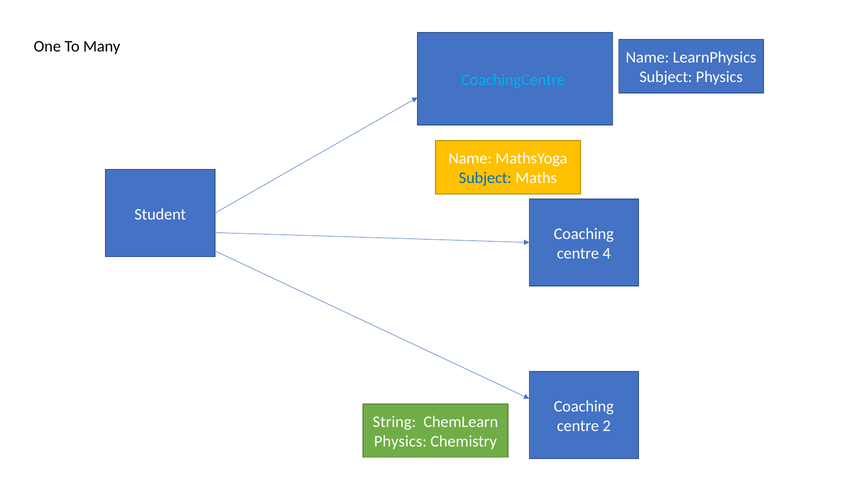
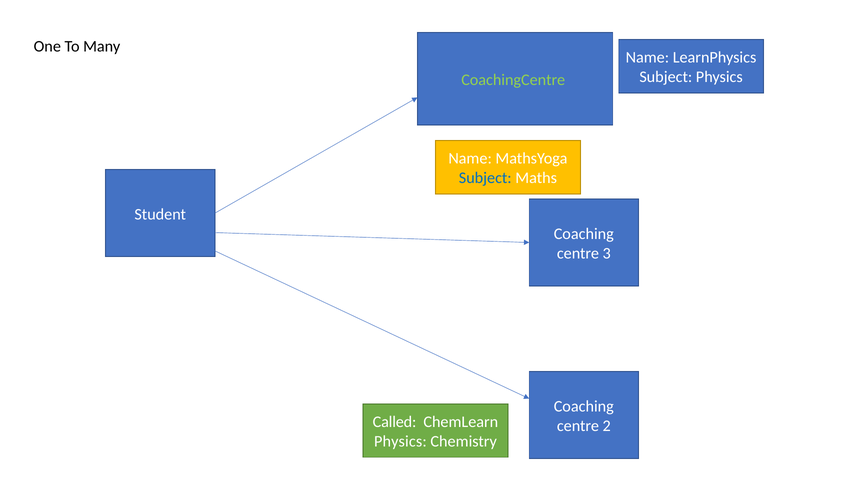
CoachingCentre colour: light blue -> light green (513, 80)
4: 4 -> 3 (607, 254)
String: String -> Called (395, 422)
